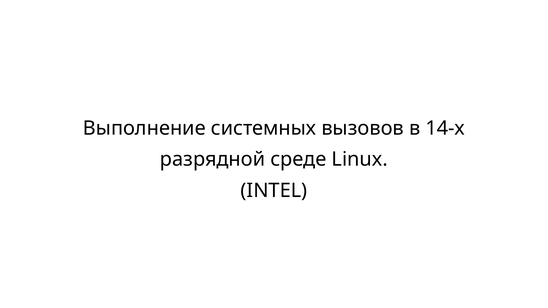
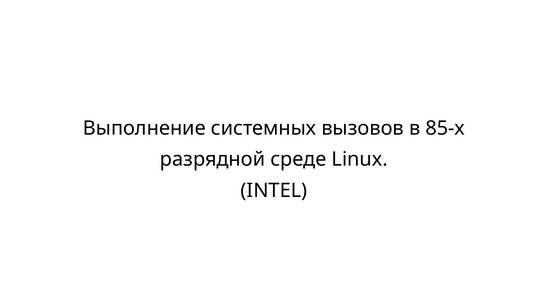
14-х: 14-х -> 85-х (445, 128)
